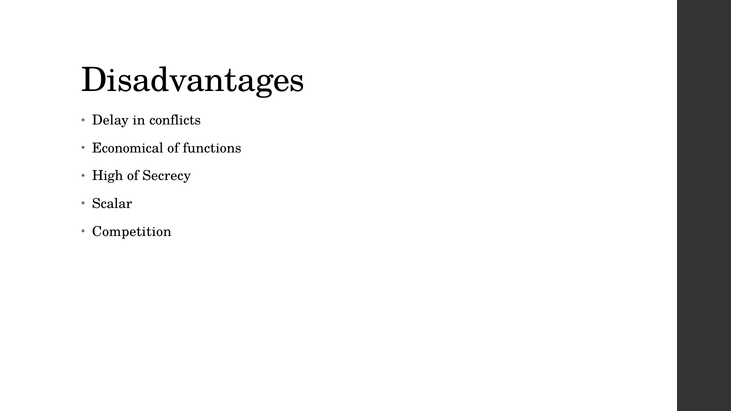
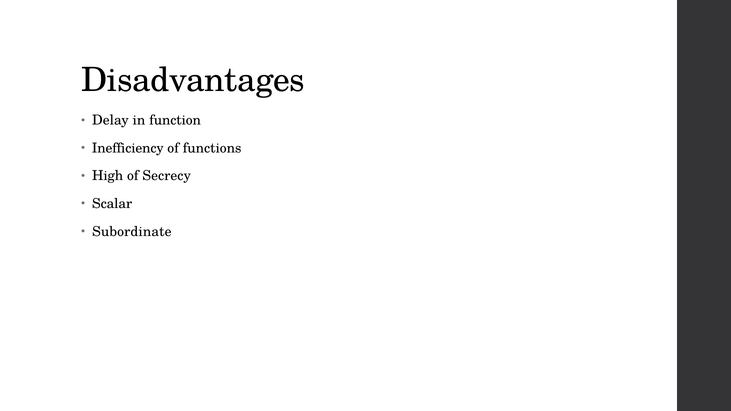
conflicts: conflicts -> function (175, 120)
Economical: Economical -> Inefficiency (128, 148)
Competition: Competition -> Subordinate (132, 232)
